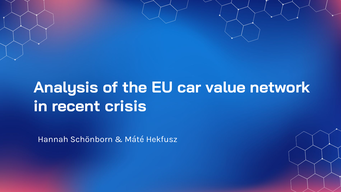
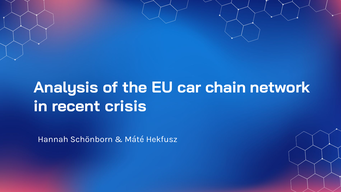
value: value -> chain (226, 87)
